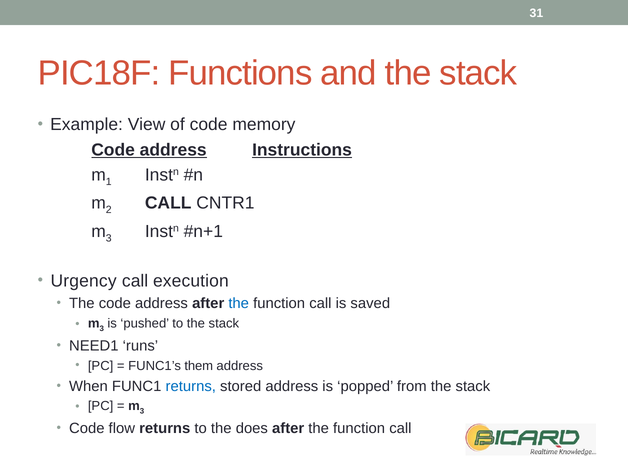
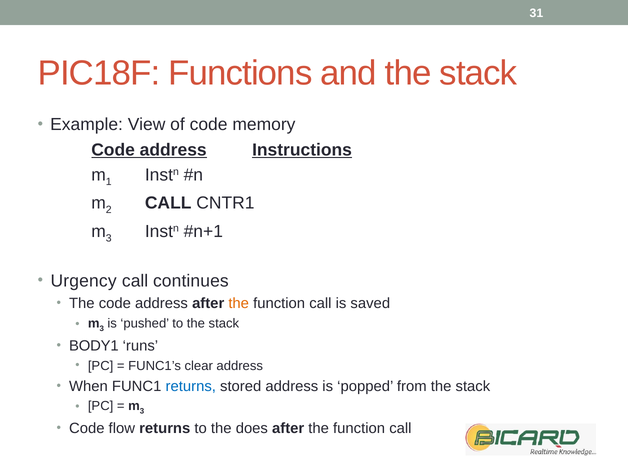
execution: execution -> continues (191, 281)
the colour: blue -> orange (239, 304)
NEED1: NEED1 -> BODY1 (94, 346)
them: them -> clear (199, 366)
